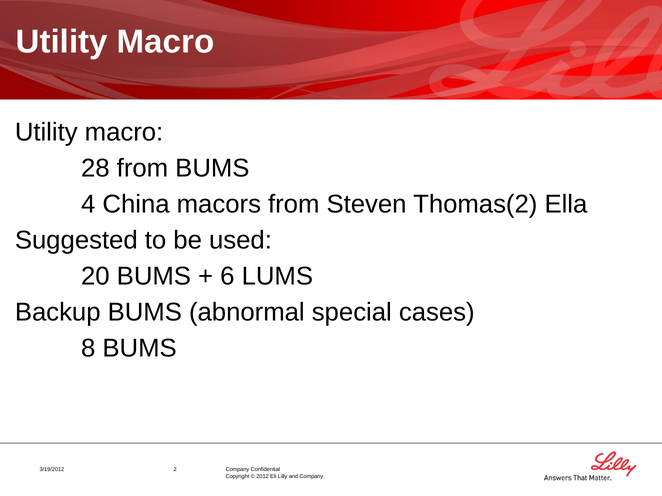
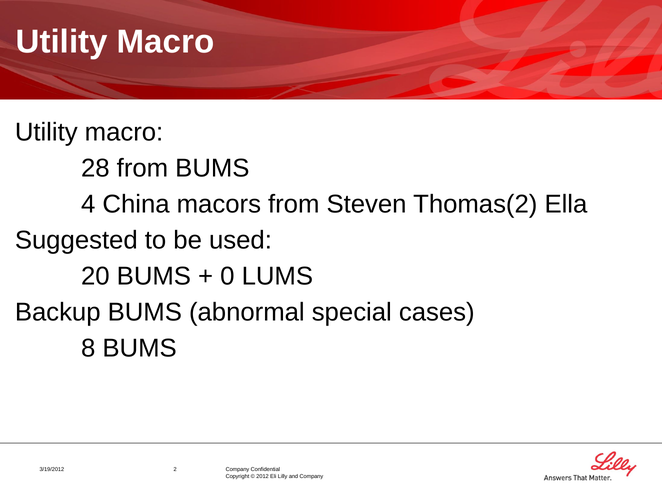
6: 6 -> 0 (227, 277)
